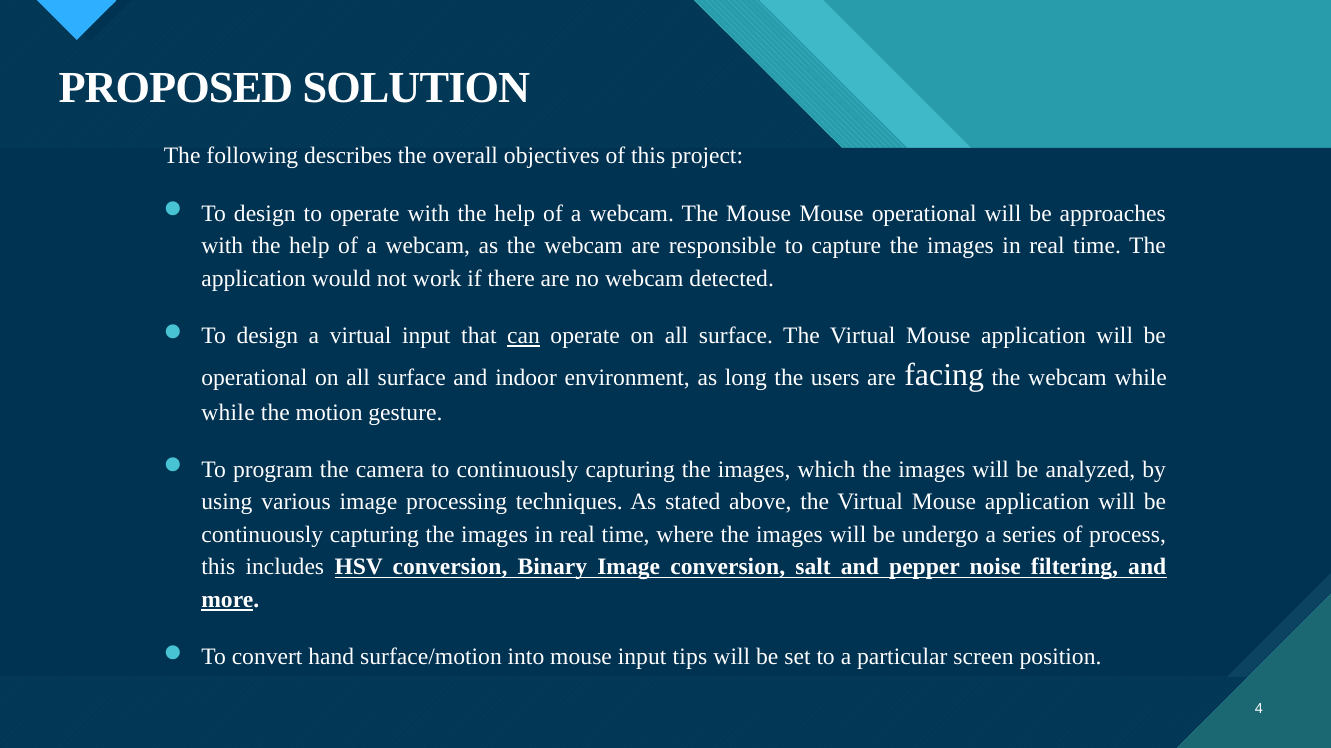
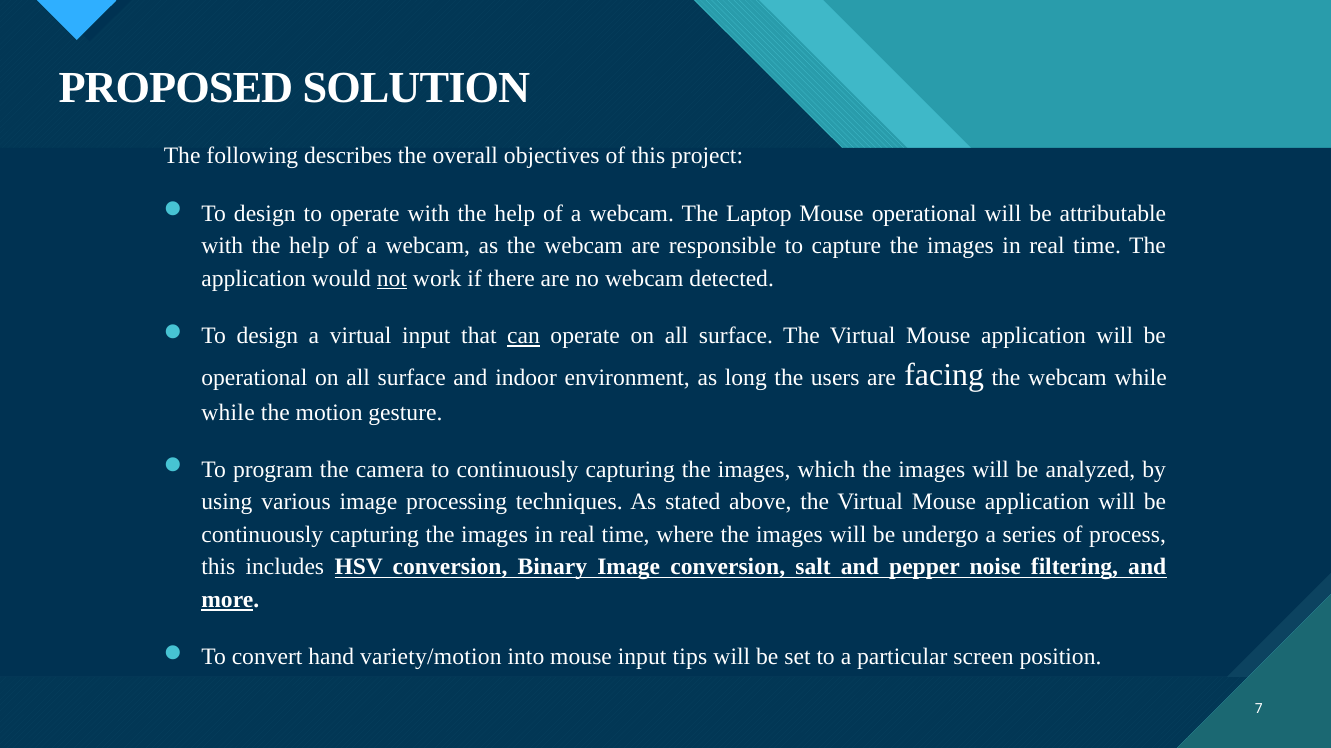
The Mouse: Mouse -> Laptop (759, 214)
approaches: approaches -> attributable (1113, 214)
not underline: none -> present (392, 279)
surface/motion: surface/motion -> variety/motion (431, 658)
4: 4 -> 7 (1259, 709)
